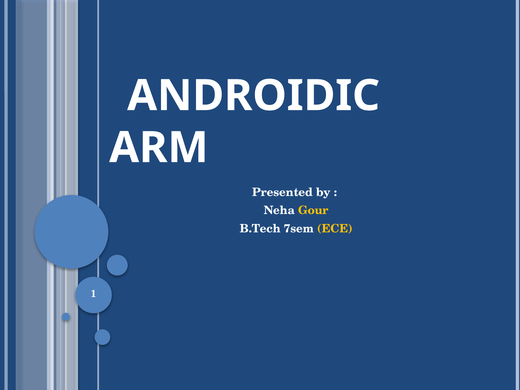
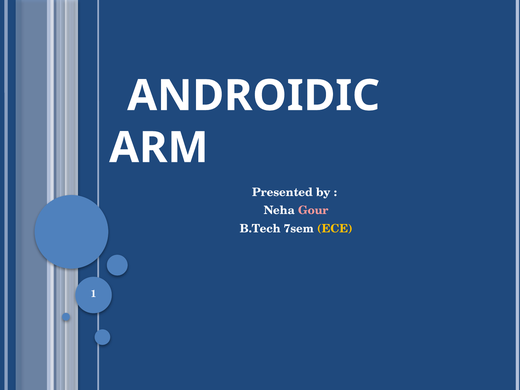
Gour colour: yellow -> pink (313, 210)
